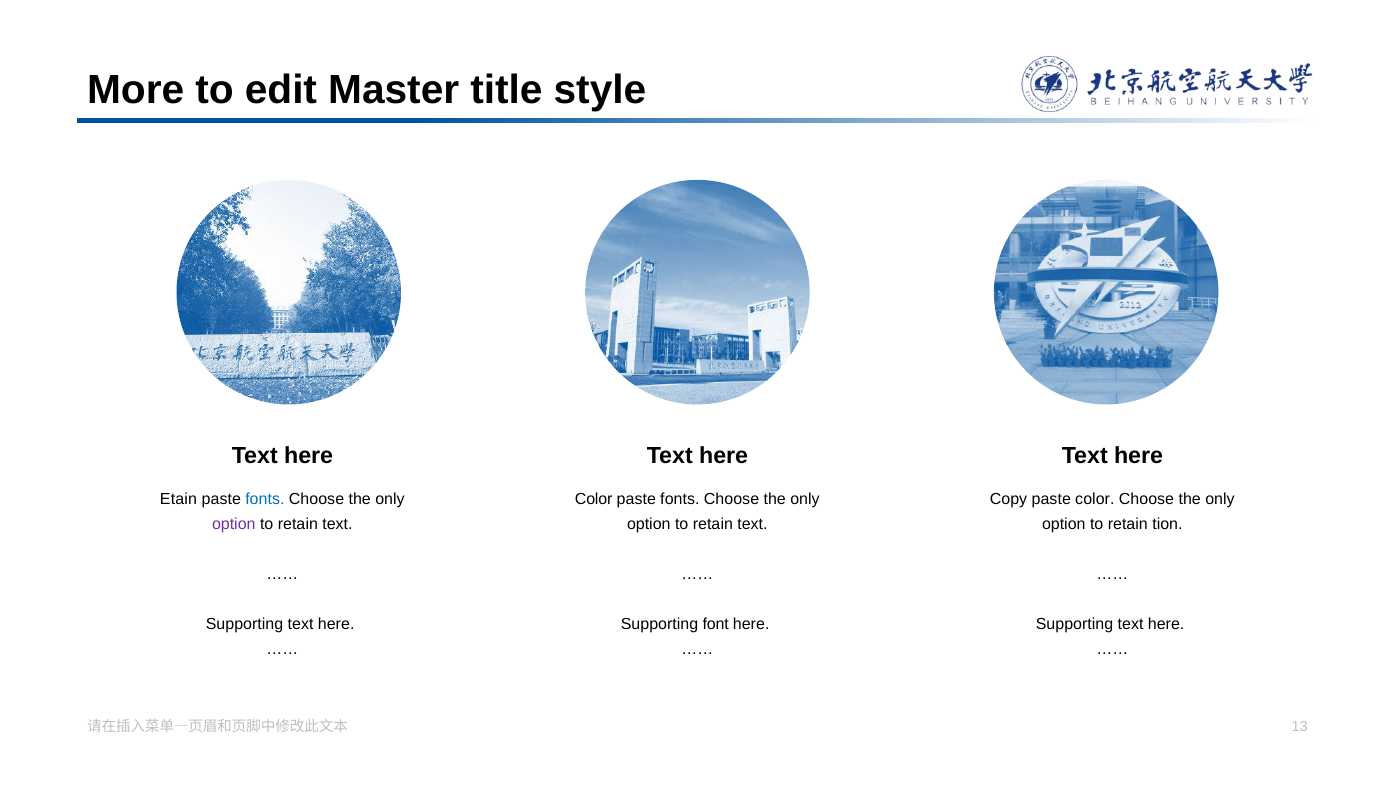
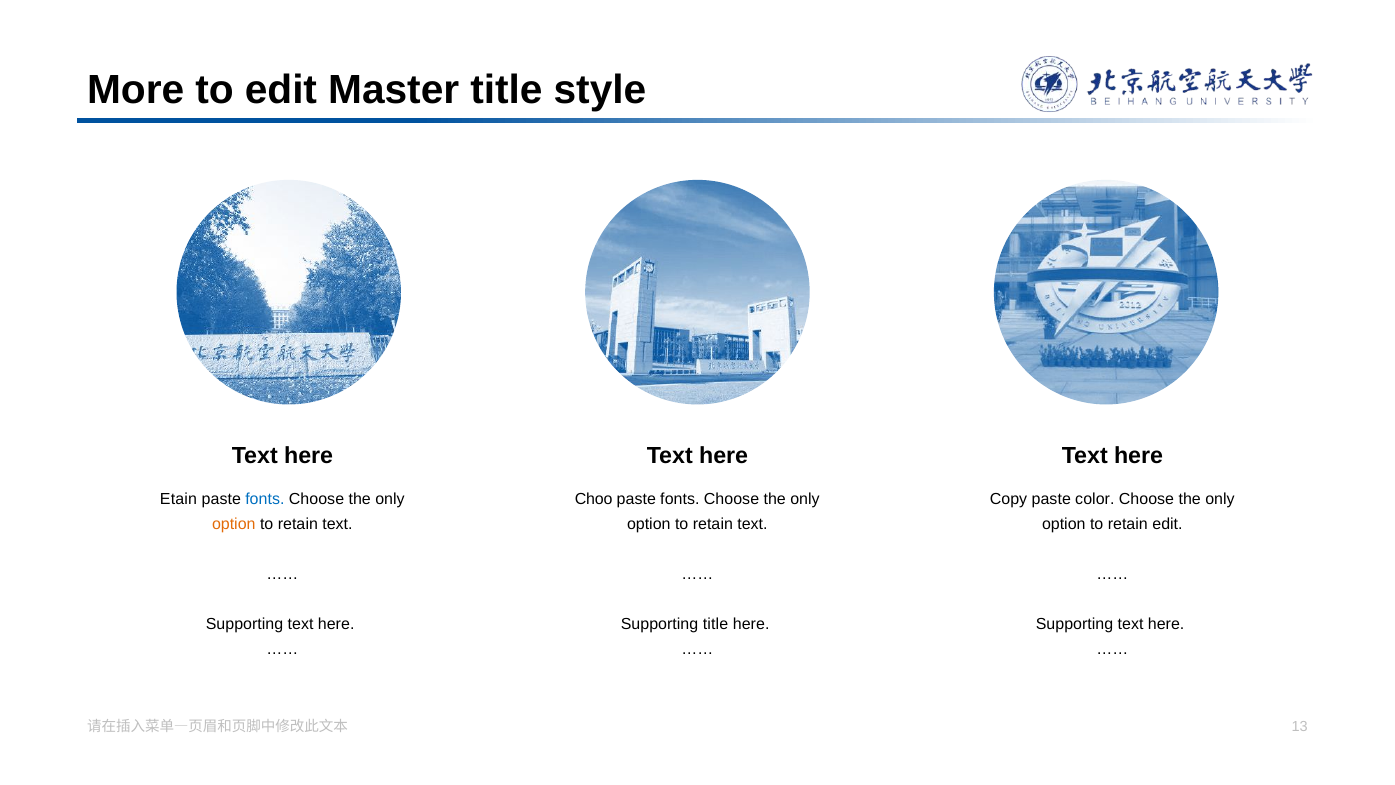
Color: Color -> Choo (594, 499)
option colour: purple -> orange (234, 524)
retain tion: tion -> edit (1167, 524)
Supporting font: font -> title (716, 624)
